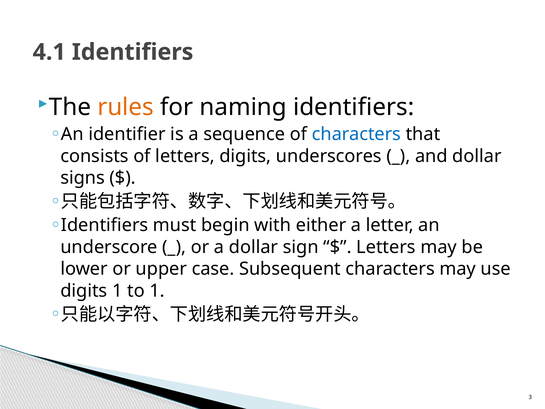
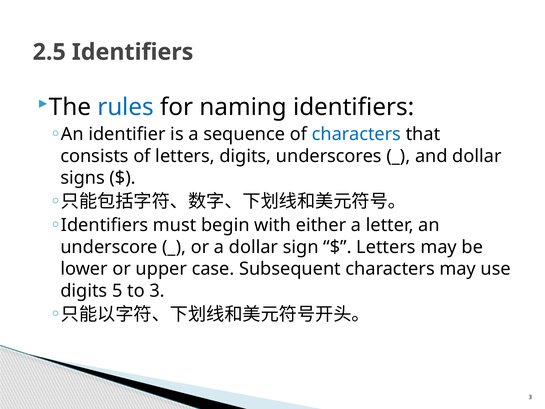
4.1: 4.1 -> 2.5 (49, 52)
rules colour: orange -> blue (126, 107)
digits 1: 1 -> 5 (117, 291)
to 1: 1 -> 3 (157, 291)
